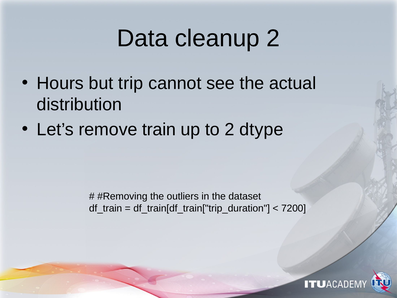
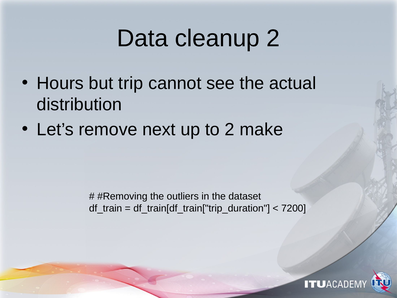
train: train -> next (159, 129)
dtype: dtype -> make (261, 129)
